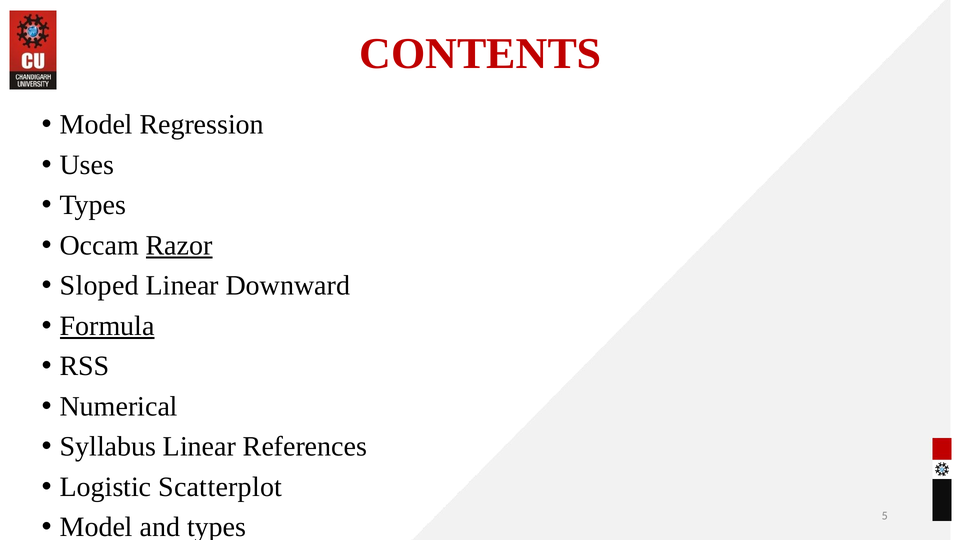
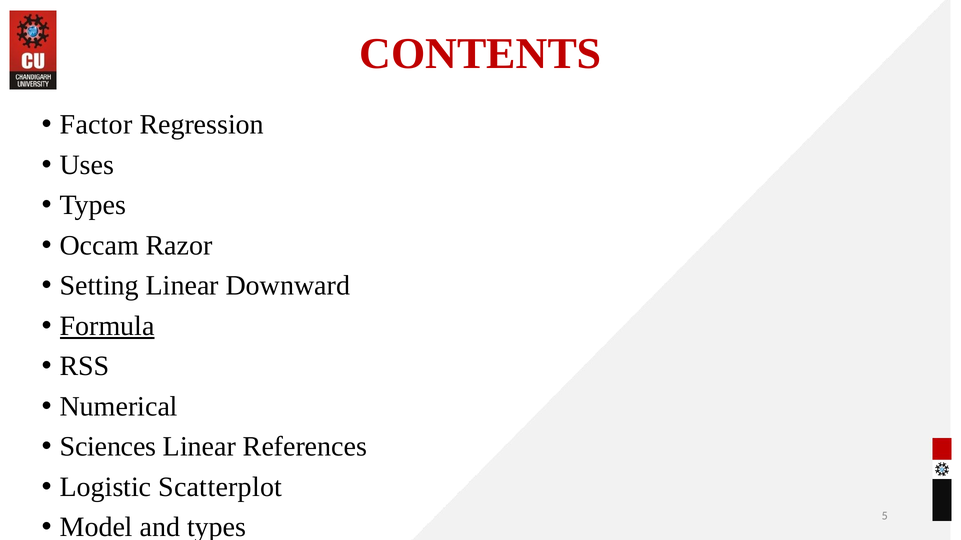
Model: Model -> Factor (96, 125)
Razor underline: present -> none (179, 246)
Sloped: Sloped -> Setting (99, 286)
Syllabus: Syllabus -> Sciences (108, 447)
